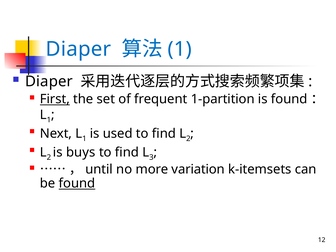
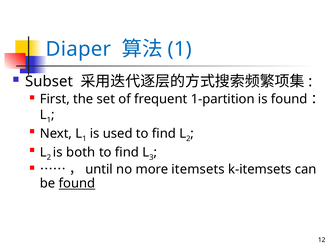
Diaper: Diaper -> Subset (49, 81)
First underline: present -> none (55, 99)
buys: buys -> both (81, 152)
variation: variation -> itemsets (198, 169)
